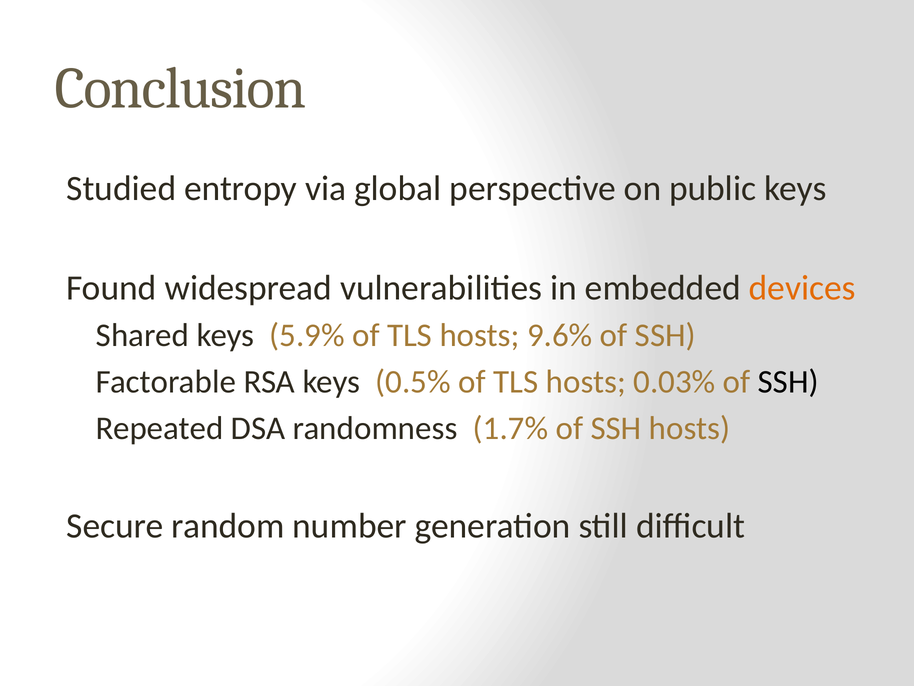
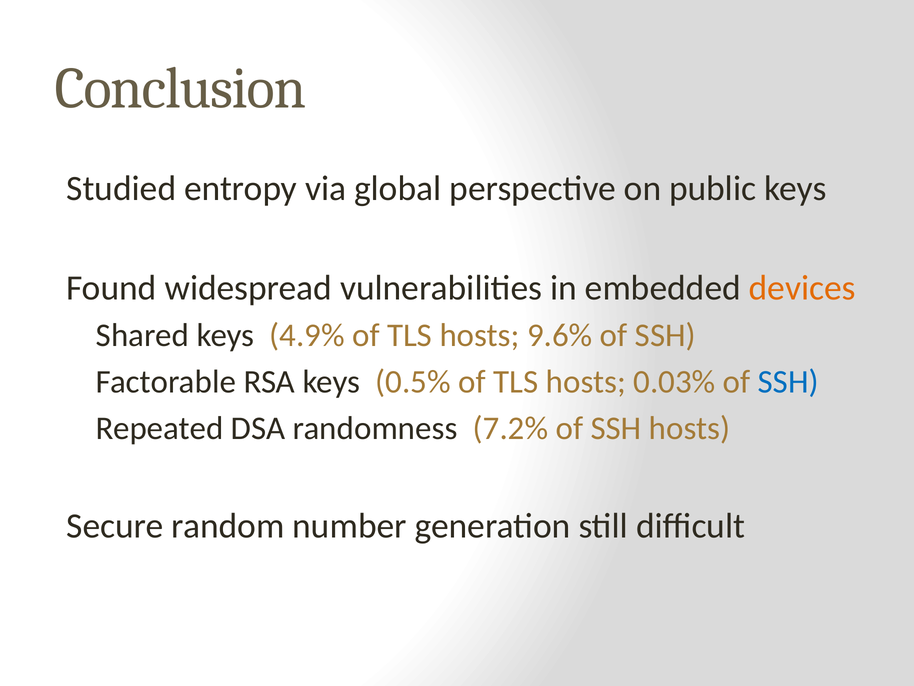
5.9%: 5.9% -> 4.9% (307, 335)
SSH colour: black -> blue (788, 382)
1.7%: 1.7% -> 7.2% (510, 428)
